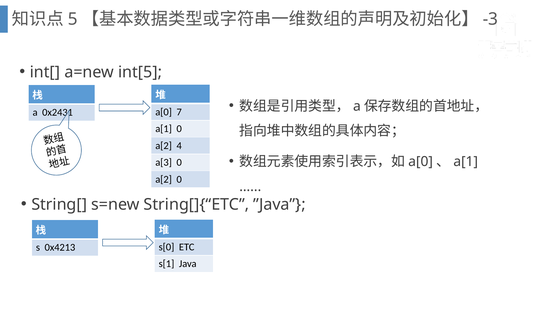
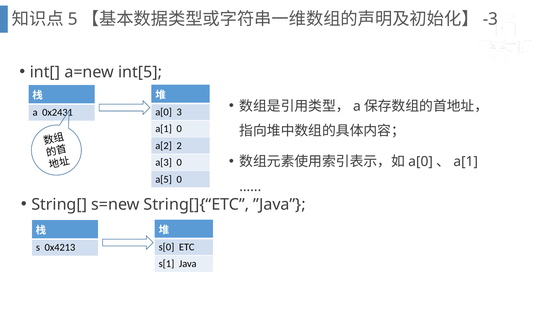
7: 7 -> 3 (179, 112)
4: 4 -> 2 (179, 145)
a[2: a[2 -> a[5 (164, 179)
